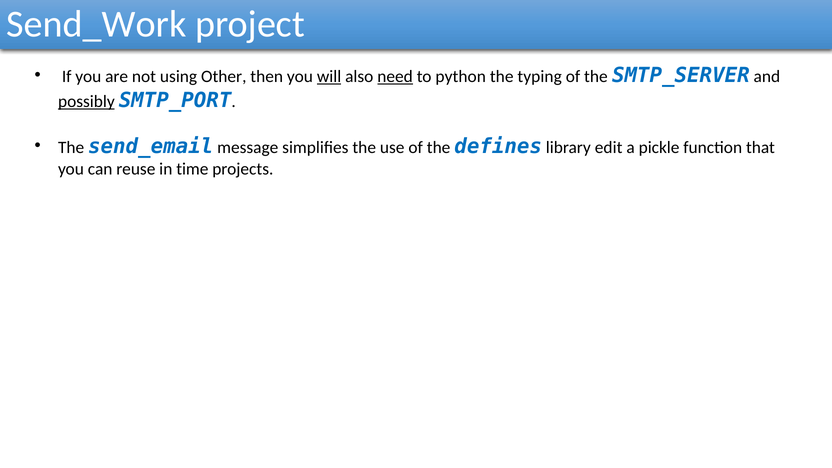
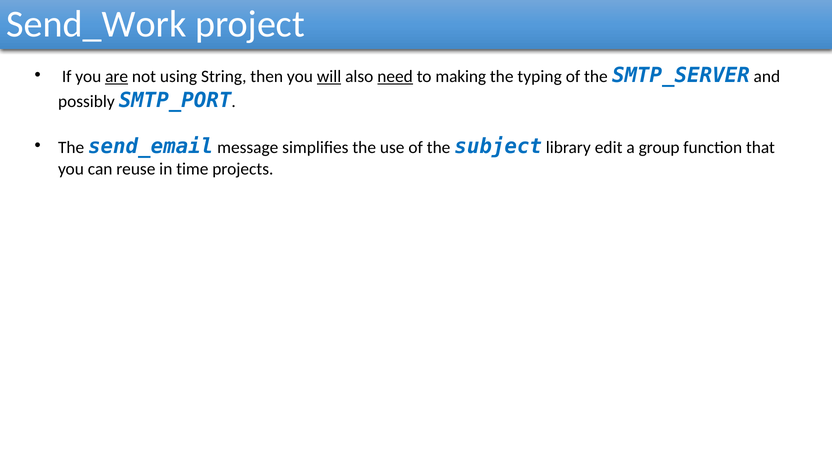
are underline: none -> present (117, 77)
Other: Other -> String (224, 77)
python: python -> making (461, 77)
possibly underline: present -> none (86, 102)
defines: defines -> subject (498, 146)
pickle: pickle -> group (659, 147)
